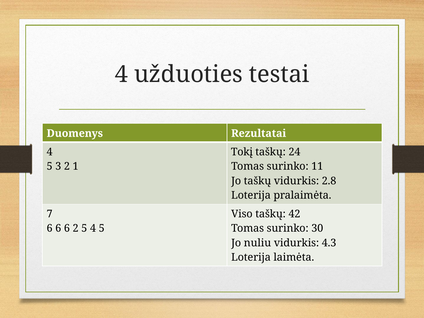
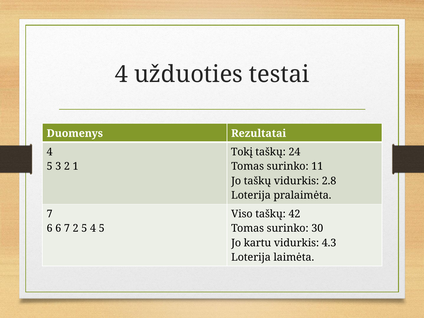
6 6 6: 6 -> 7 (67, 228)
nuliu: nuliu -> kartu (258, 243)
